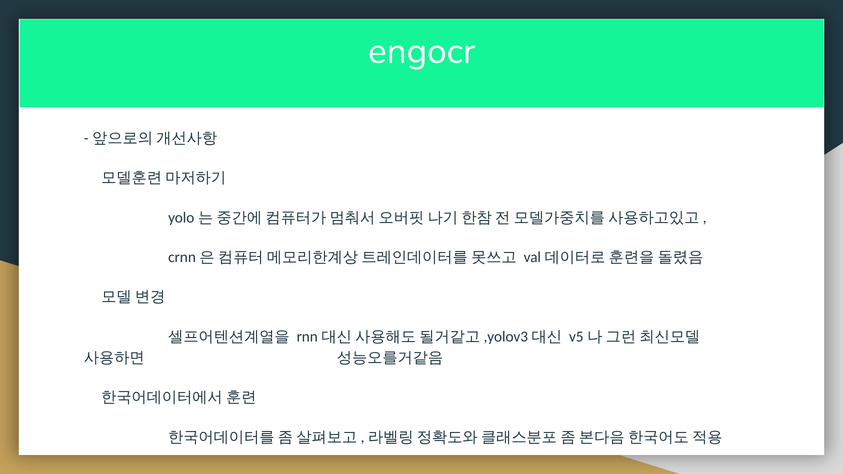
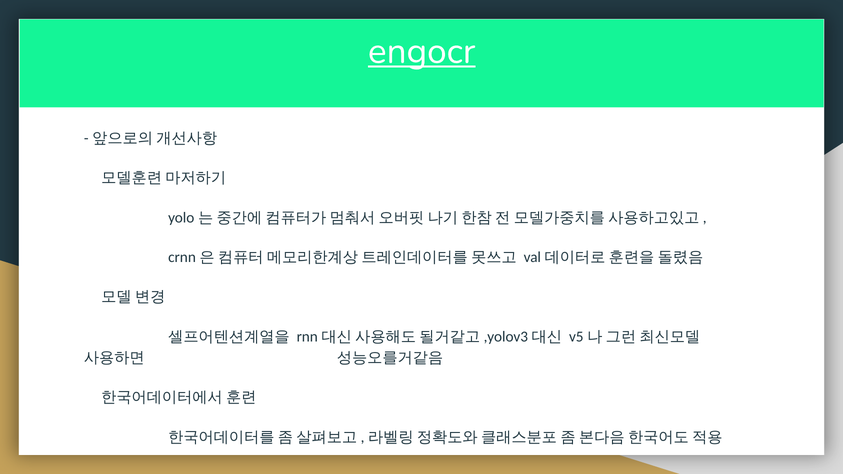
engocr underline: none -> present (422, 51)
